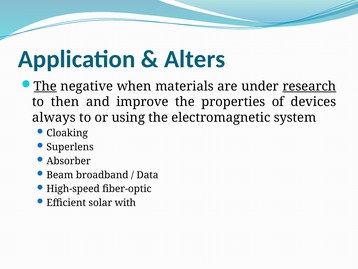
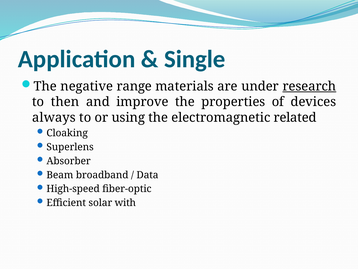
Alters: Alters -> Single (195, 59)
The underline: present -> none (45, 86)
when: when -> range (134, 86)
system: system -> related (295, 117)
